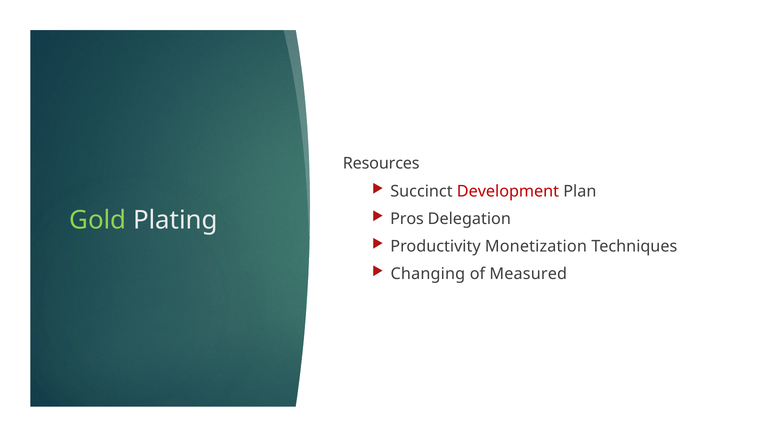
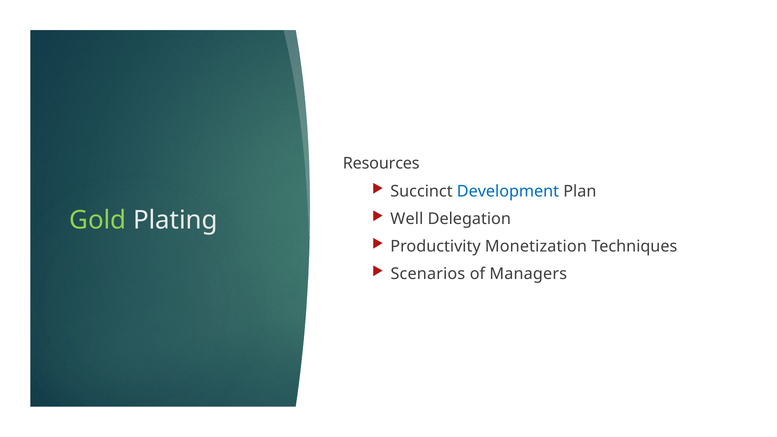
Development colour: red -> blue (508, 191)
Pros: Pros -> Well (407, 219)
Changing: Changing -> Scenarios (428, 274)
Measured: Measured -> Managers (528, 274)
